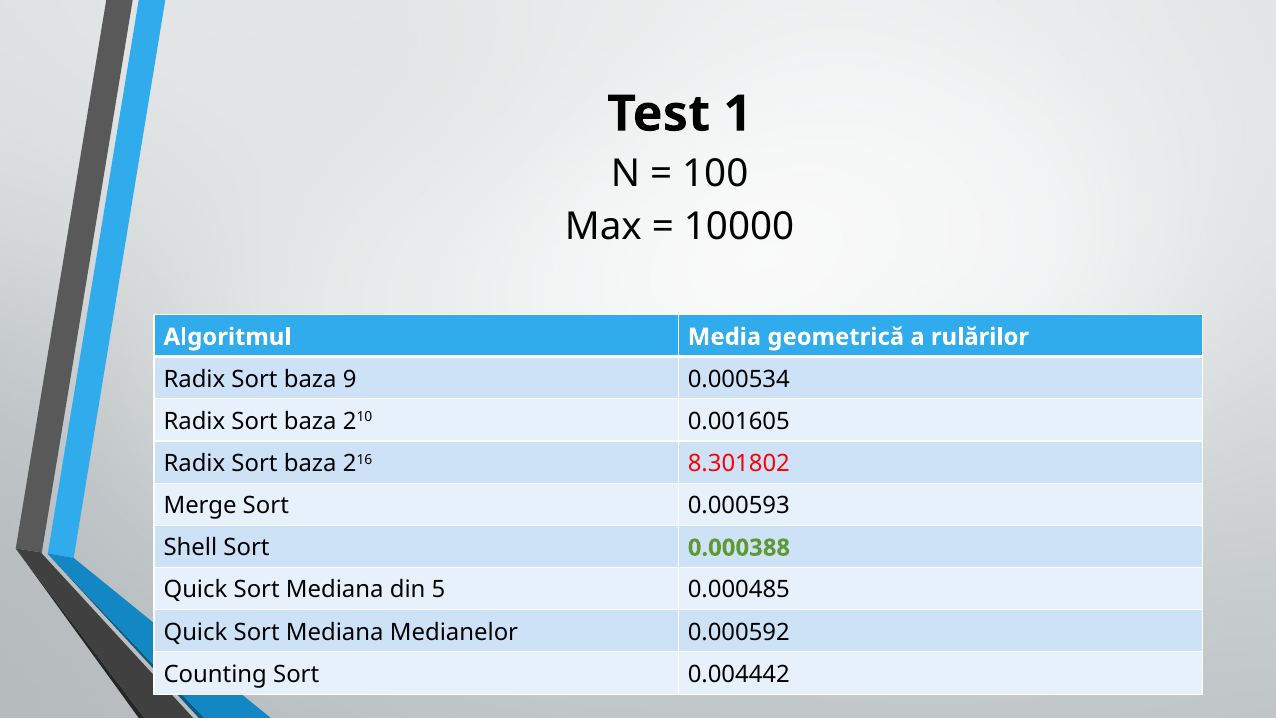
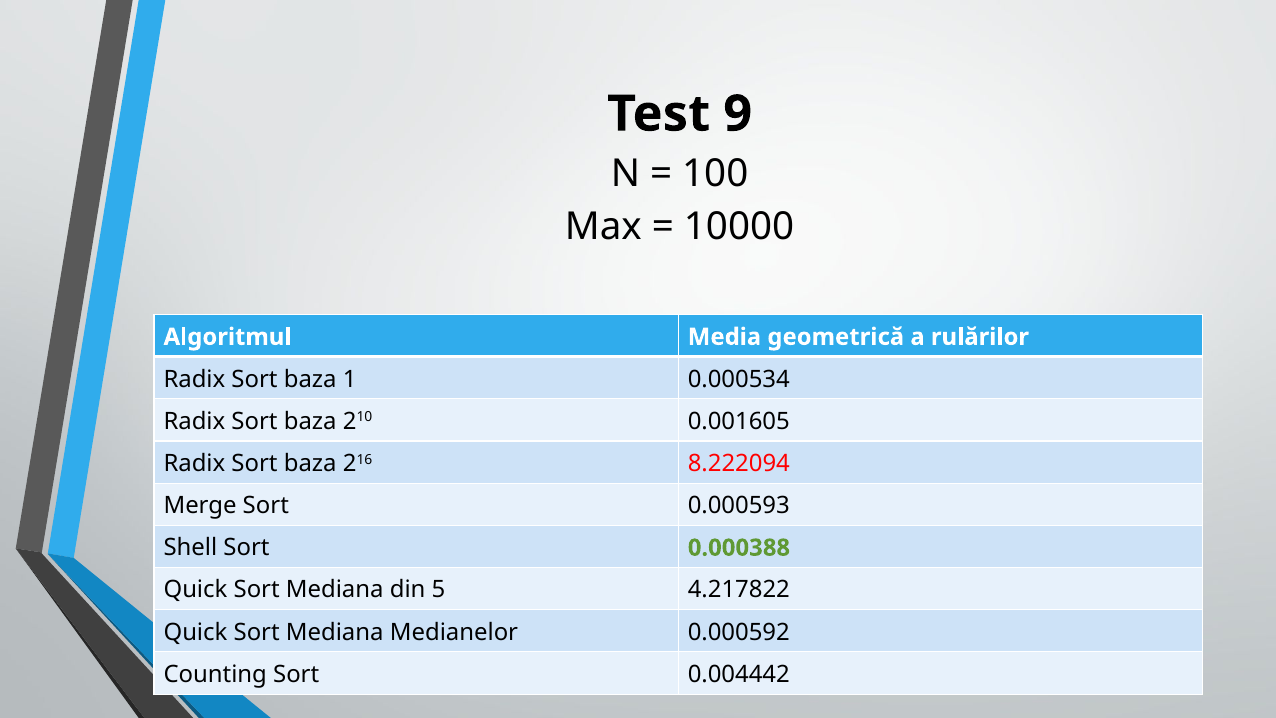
1: 1 -> 9 (738, 114)
9: 9 -> 1 (350, 379)
8.301802: 8.301802 -> 8.222094 (739, 463)
0.000485: 0.000485 -> 4.217822 (739, 590)
